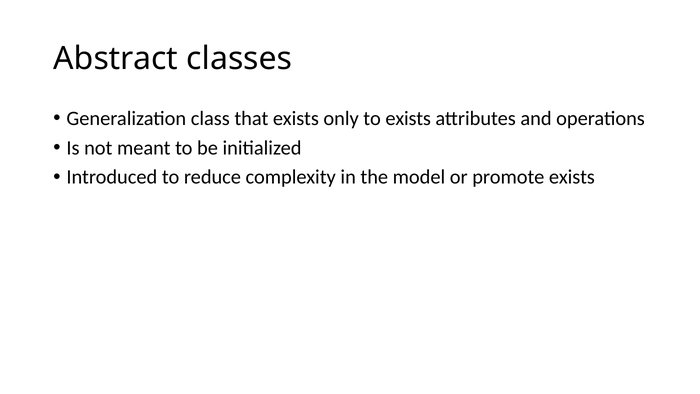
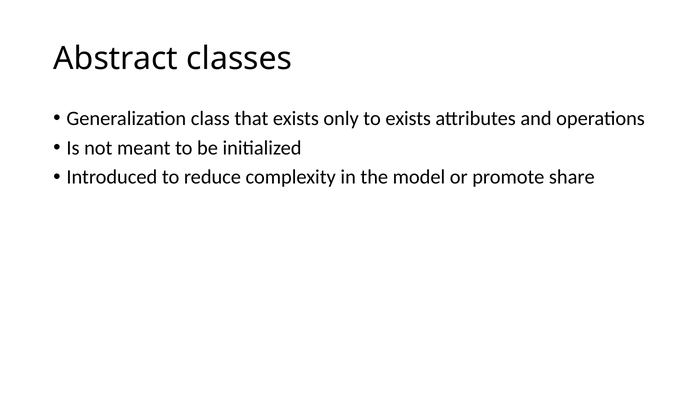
promote exists: exists -> share (572, 177)
